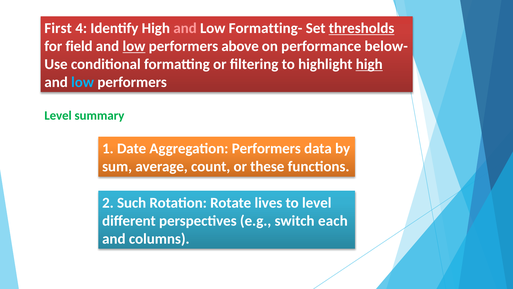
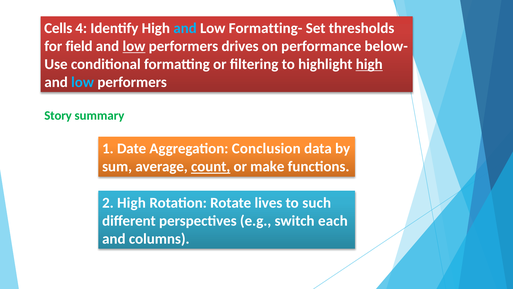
First: First -> Cells (58, 28)
and colour: pink -> light blue (185, 28)
thresholds underline: present -> none (362, 28)
above: above -> drives (240, 46)
Level: Level -> Story (58, 115)
Aggregation Performers: Performers -> Conclusion (266, 148)
count underline: none -> present (211, 166)
these: these -> make (267, 166)
2 Such: Such -> High (131, 202)
to level: level -> such (317, 202)
